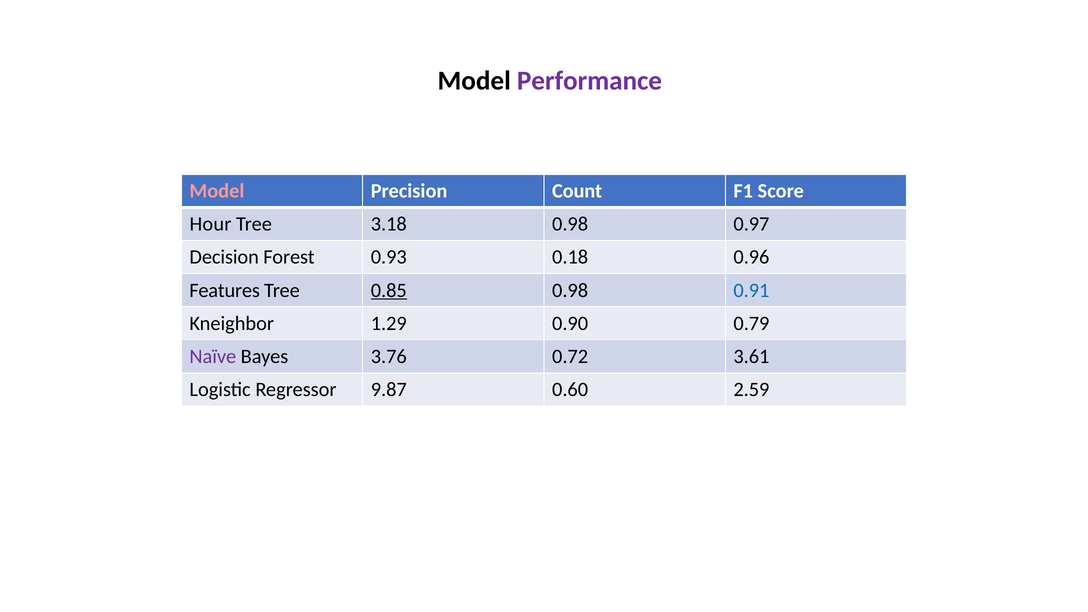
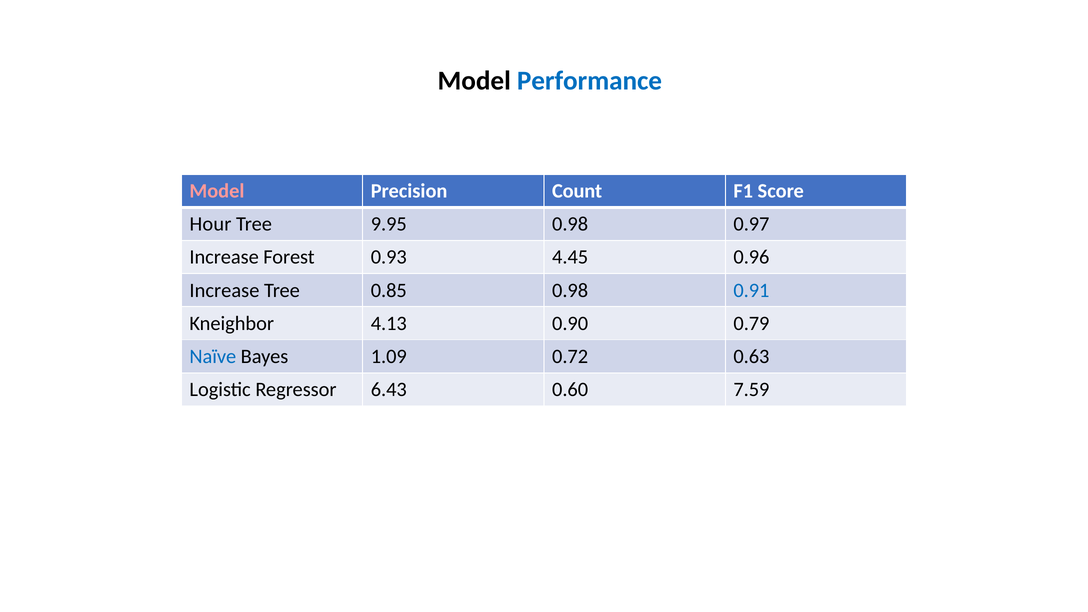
Performance colour: purple -> blue (589, 81)
3.18: 3.18 -> 9.95 (389, 224)
Decision: Decision -> Increase (224, 257)
0.18: 0.18 -> 4.45 (570, 257)
Features: Features -> Increase (224, 290)
0.85 underline: present -> none (389, 290)
1.29: 1.29 -> 4.13 (389, 323)
Naïve colour: purple -> blue (213, 357)
3.76: 3.76 -> 1.09 (389, 357)
3.61: 3.61 -> 0.63 (751, 357)
9.87: 9.87 -> 6.43 (389, 390)
2.59: 2.59 -> 7.59 (751, 390)
